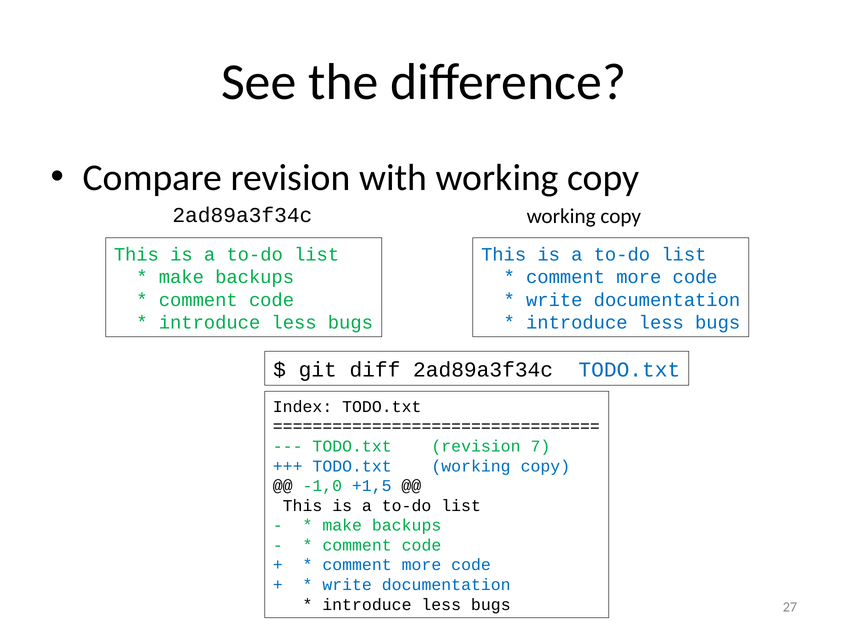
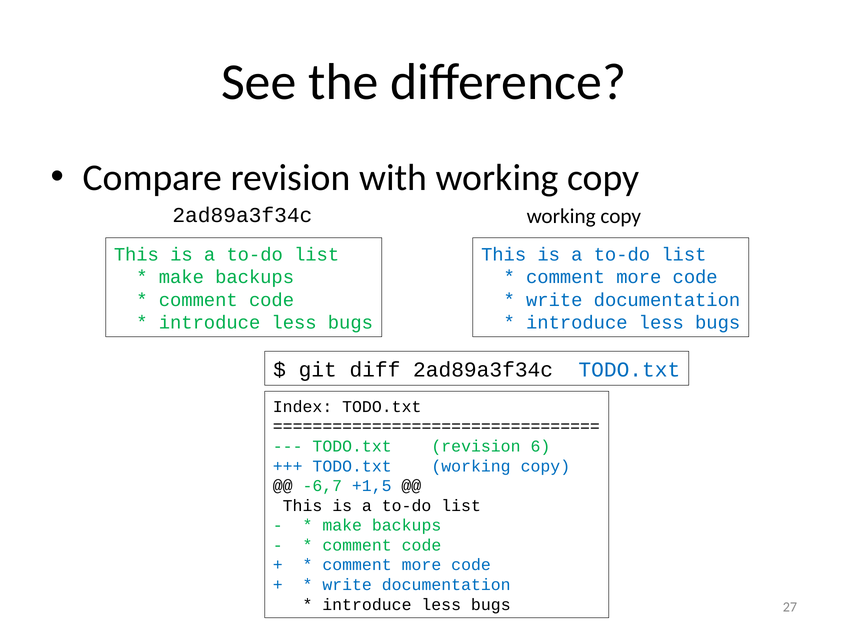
7: 7 -> 6 (540, 446)
-1,0: -1,0 -> -6,7 (322, 486)
